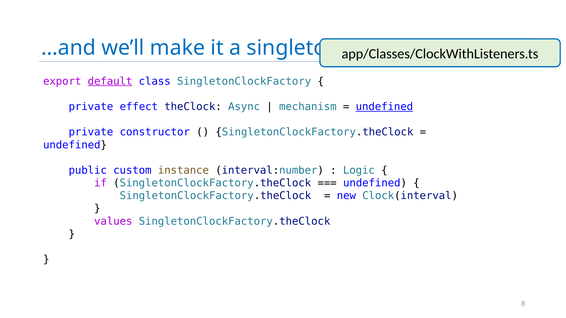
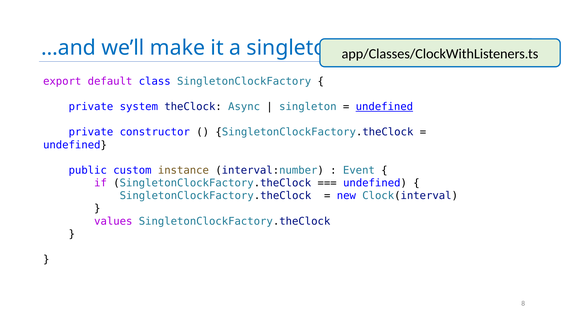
default underline: present -> none (110, 81)
effect: effect -> system (139, 107)
mechanism: mechanism -> singleton (308, 107)
Logic: Logic -> Event (359, 170)
